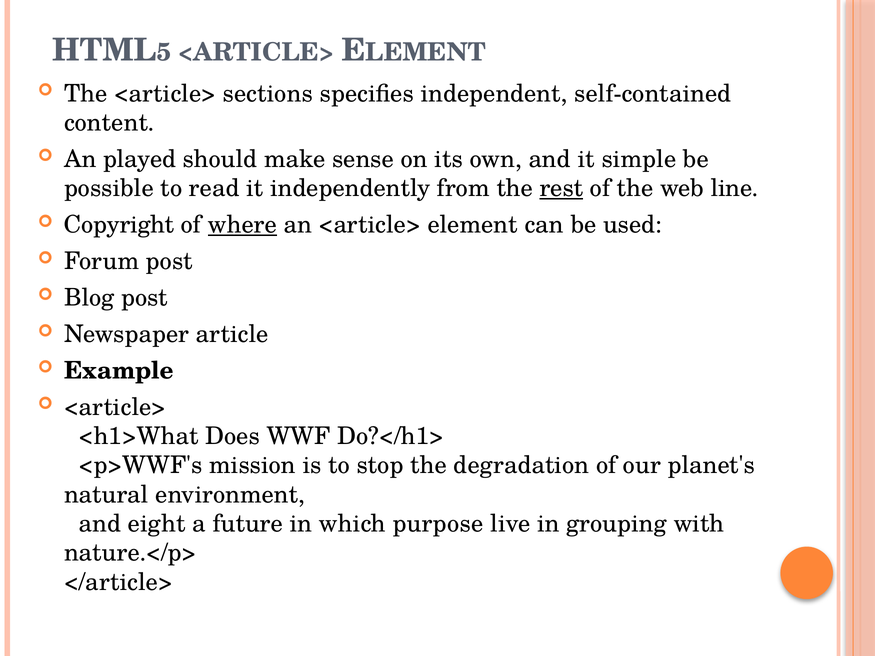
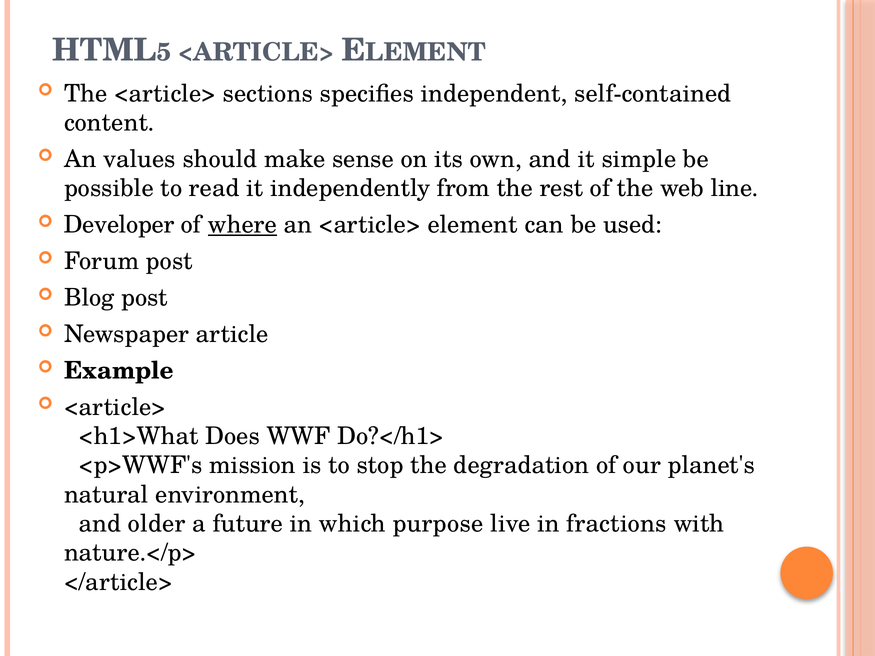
played: played -> values (139, 159)
rest underline: present -> none (561, 188)
Copyright: Copyright -> Developer (119, 225)
eight: eight -> older (157, 524)
grouping: grouping -> fractions (616, 524)
